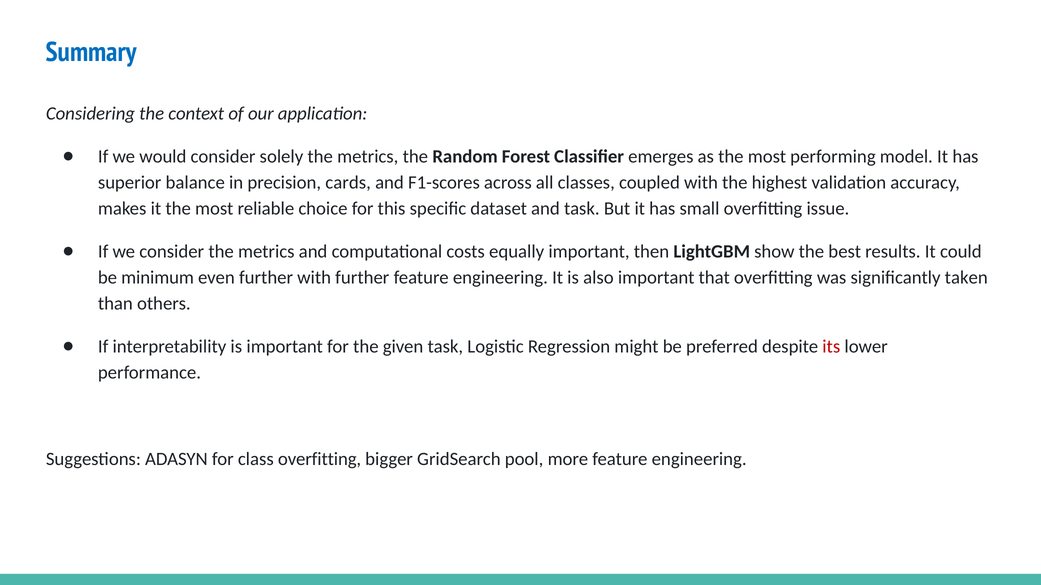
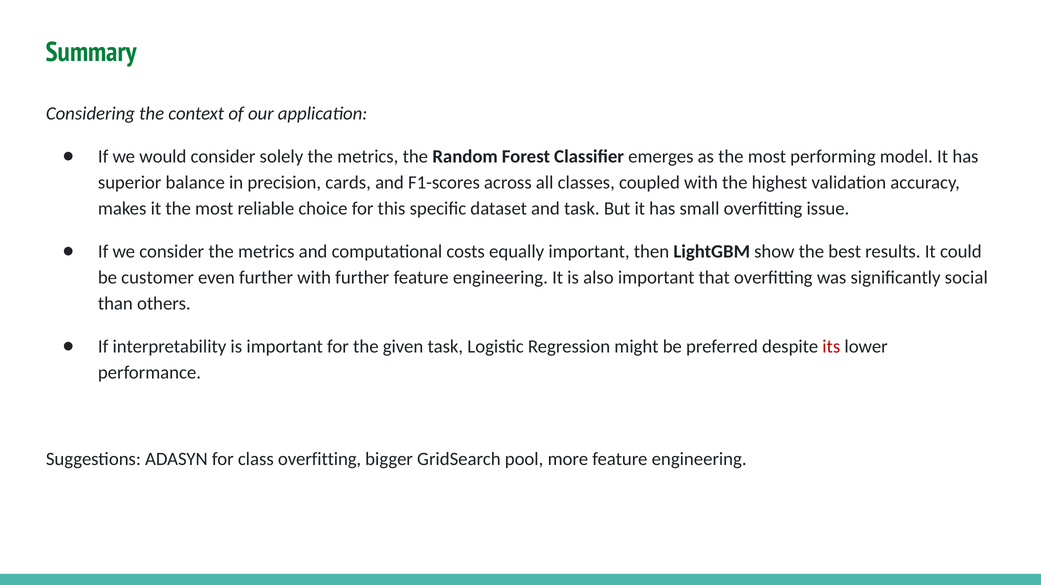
Summary colour: blue -> green (91, 52)
minimum: minimum -> customer (158, 278)
taken: taken -> social (966, 278)
